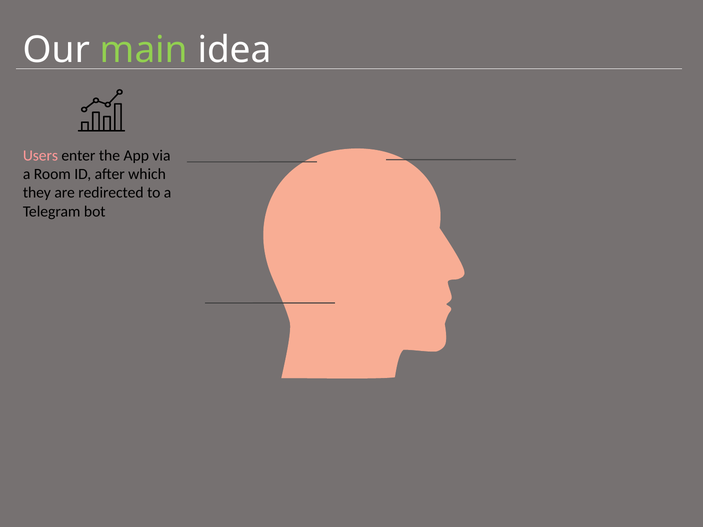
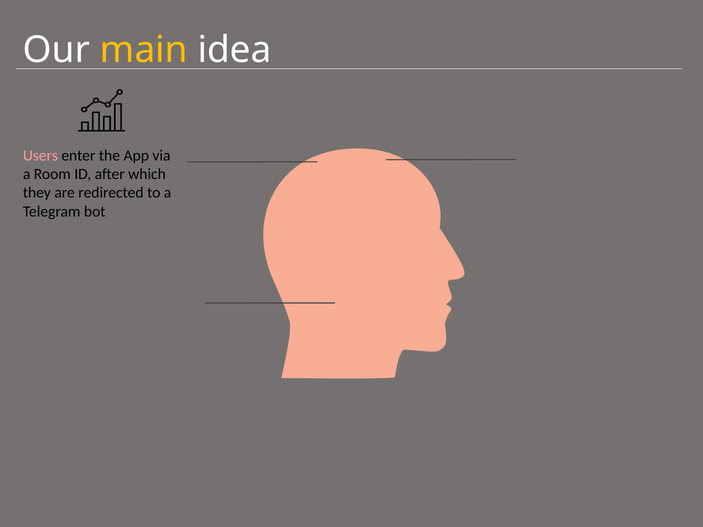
main colour: light green -> yellow (144, 50)
